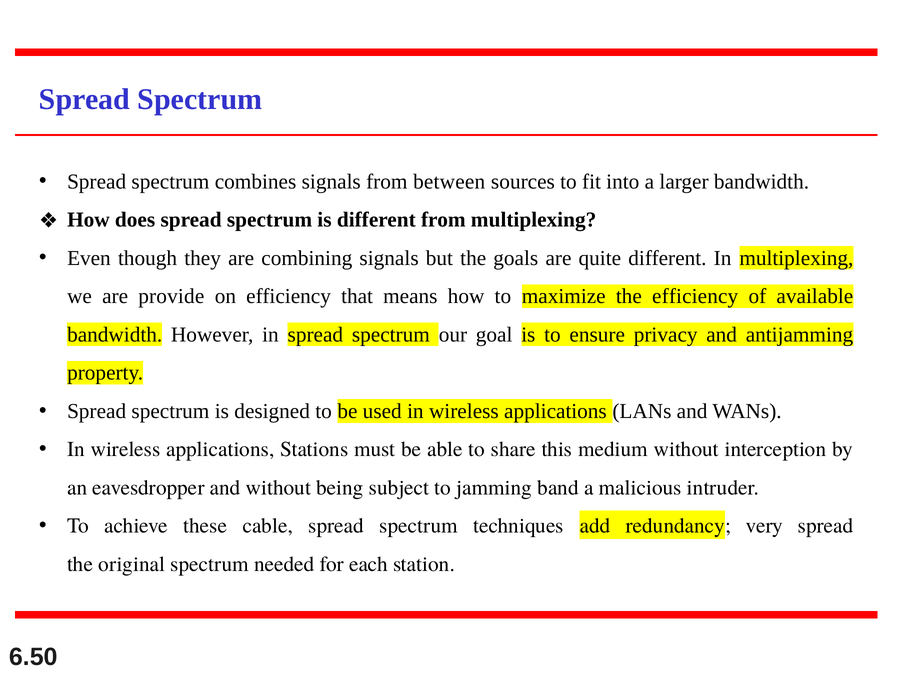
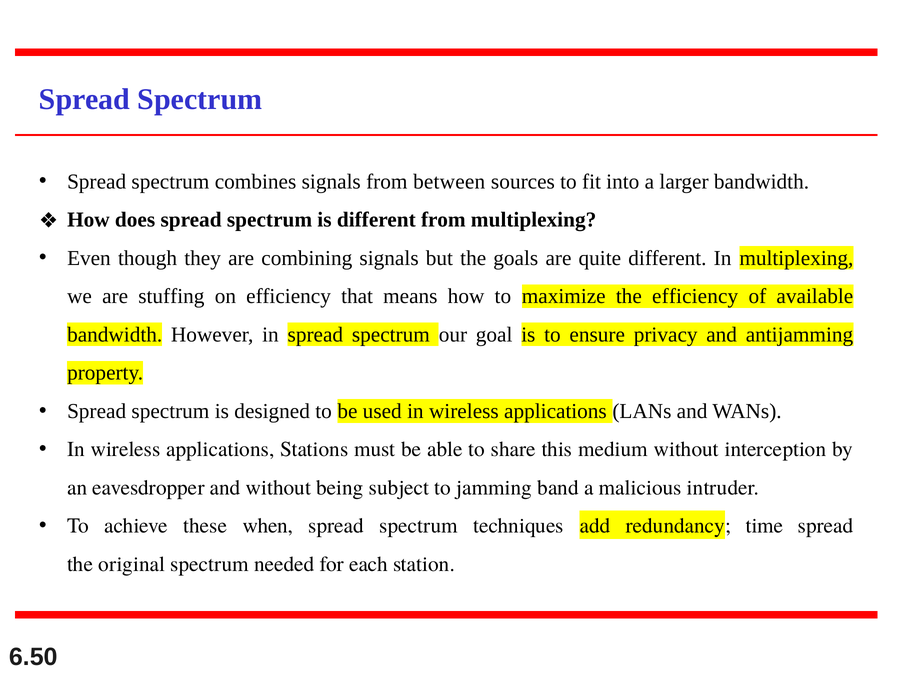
provide: provide -> stuffing (171, 296)
cable: cable -> when (268, 526)
very: very -> time (764, 526)
